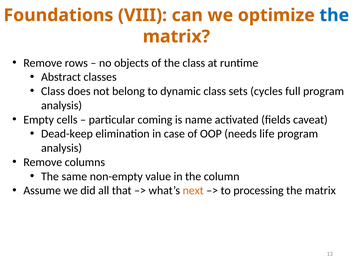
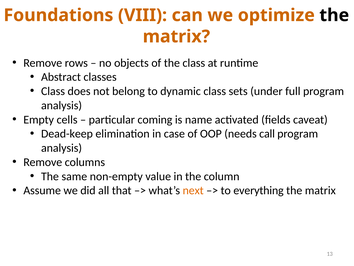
the colour: blue -> black (334, 15)
cycles: cycles -> under (266, 91)
life: life -> call (267, 134)
processing: processing -> everything (259, 190)
